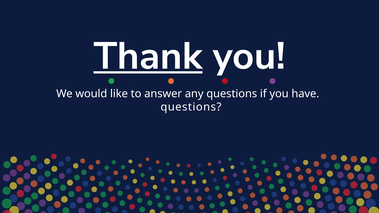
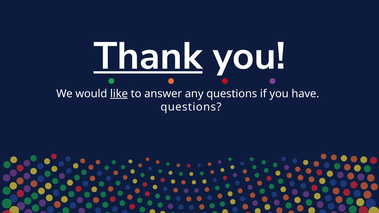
like underline: none -> present (119, 94)
